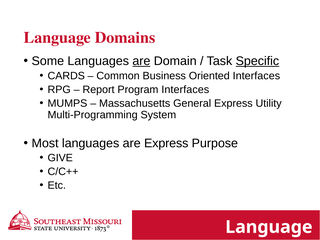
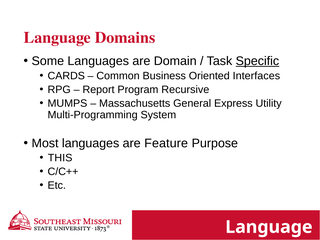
are underline: present -> none (141, 61)
Program Interfaces: Interfaces -> Recursive (185, 90)
are Express: Express -> Feature (166, 143)
GIVE: GIVE -> THIS (60, 158)
